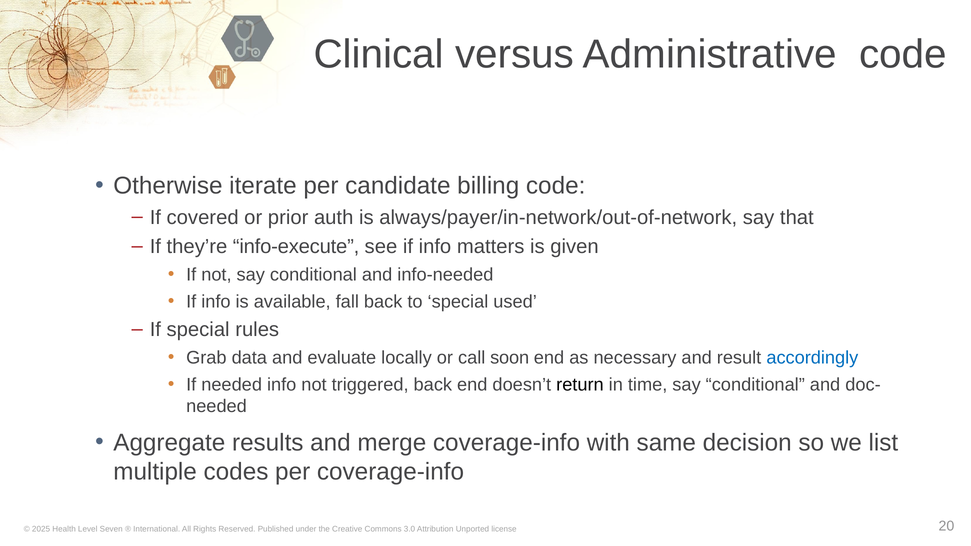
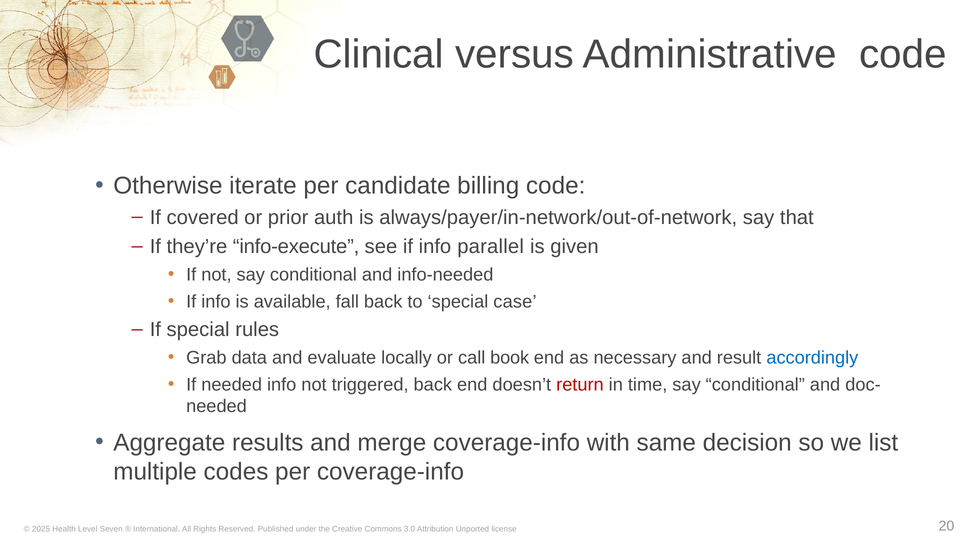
matters: matters -> parallel (491, 247)
used: used -> case (515, 302)
soon: soon -> book (510, 358)
return colour: black -> red (580, 385)
